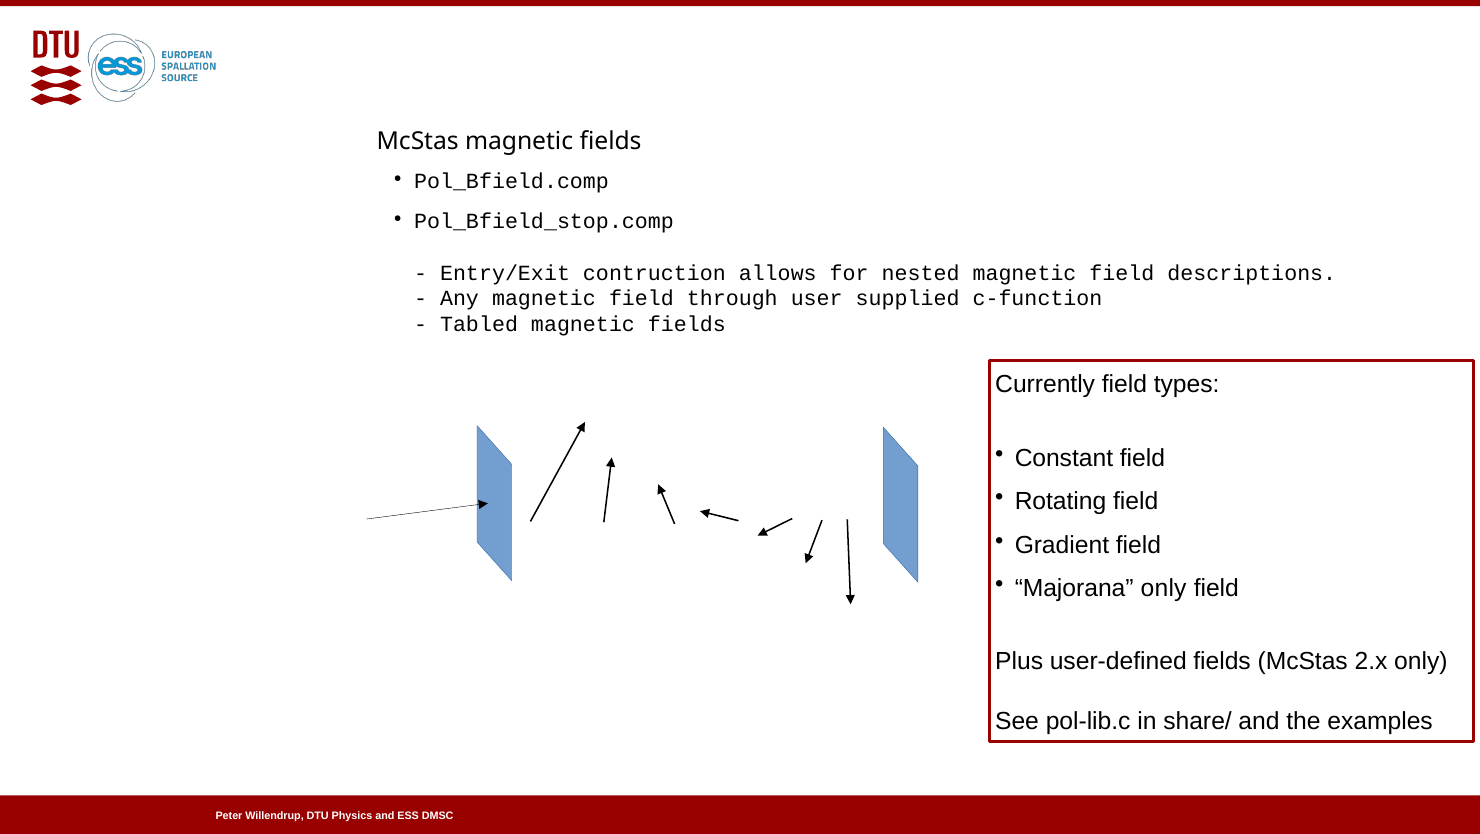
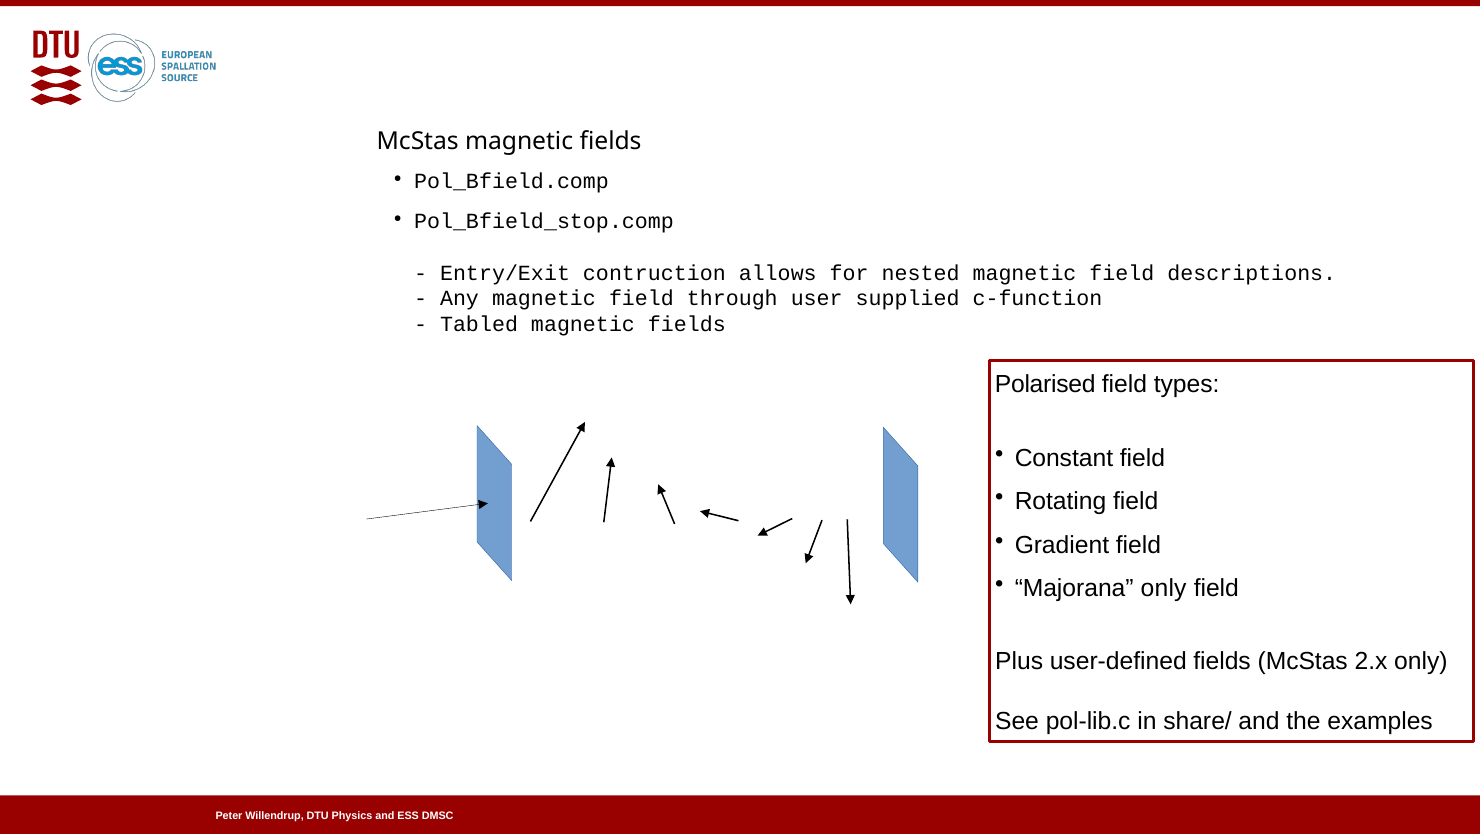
Currently: Currently -> Polarised (1045, 384)
